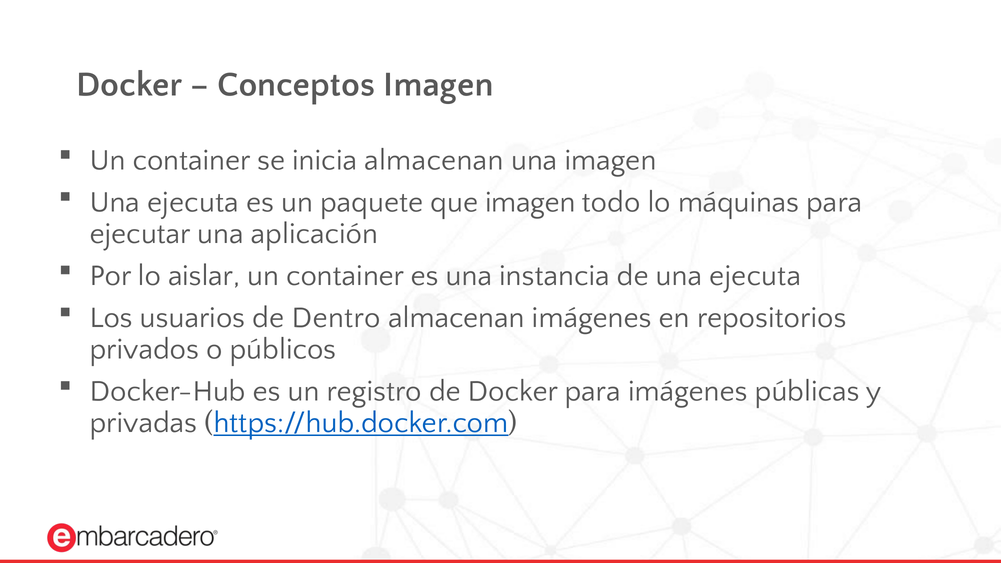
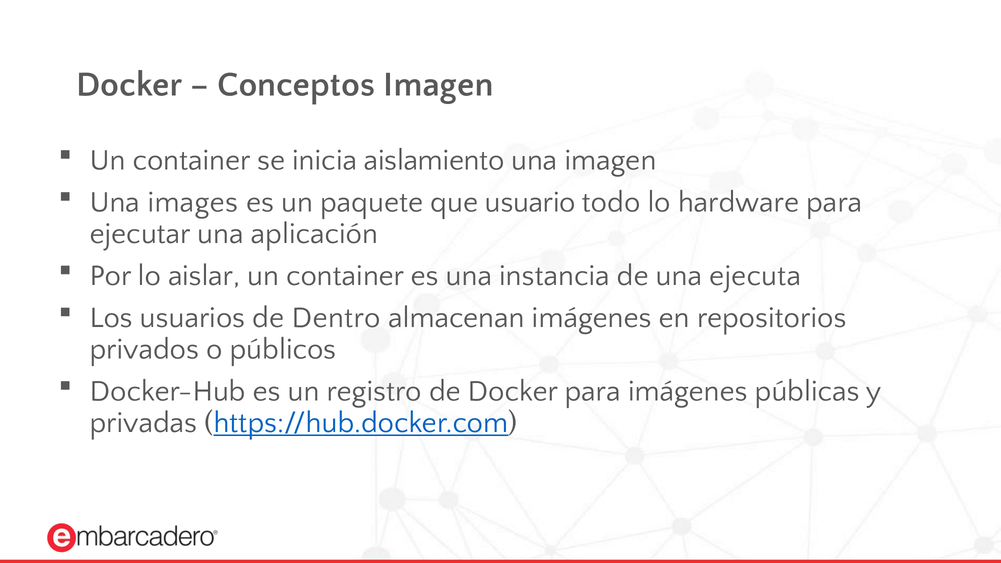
inicia almacenan: almacenan -> aislamiento (434, 160)
ejecuta: ejecuta -> images (193, 202)
que imagen: imagen -> usuario (530, 202)
máquinas: máquinas -> hardware (739, 202)
